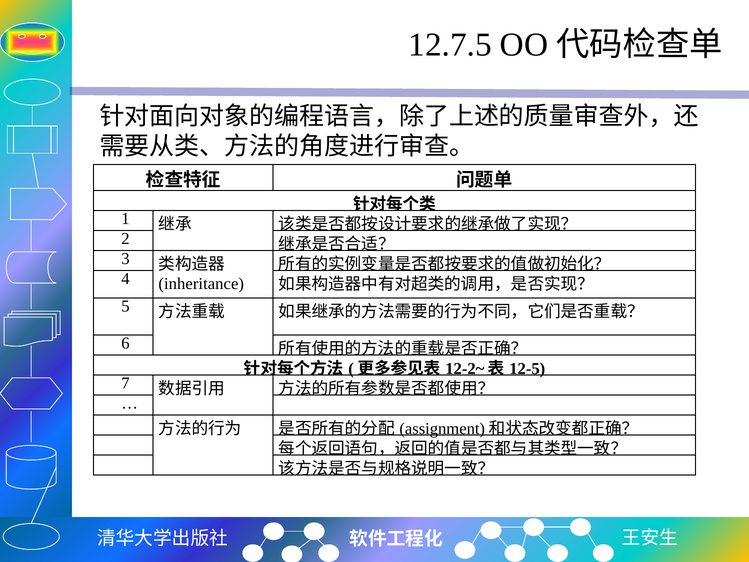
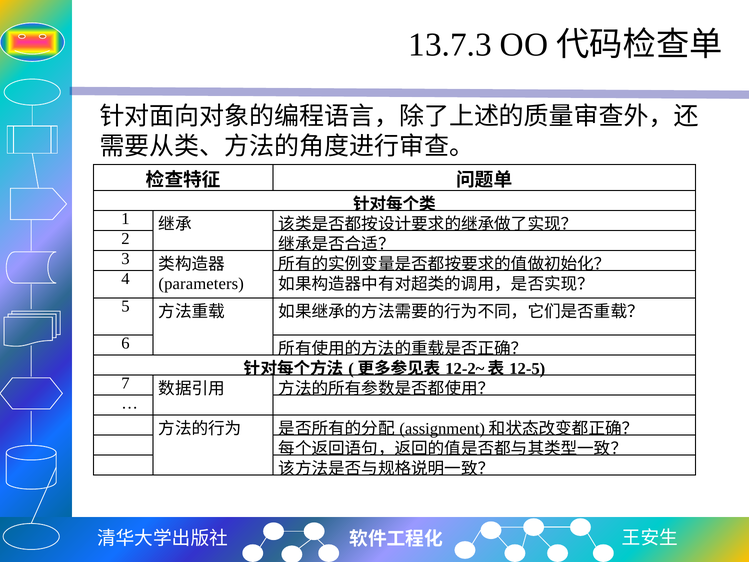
12.7.5: 12.7.5 -> 13.7.3 (450, 45)
inheritance: inheritance -> parameters (201, 284)
